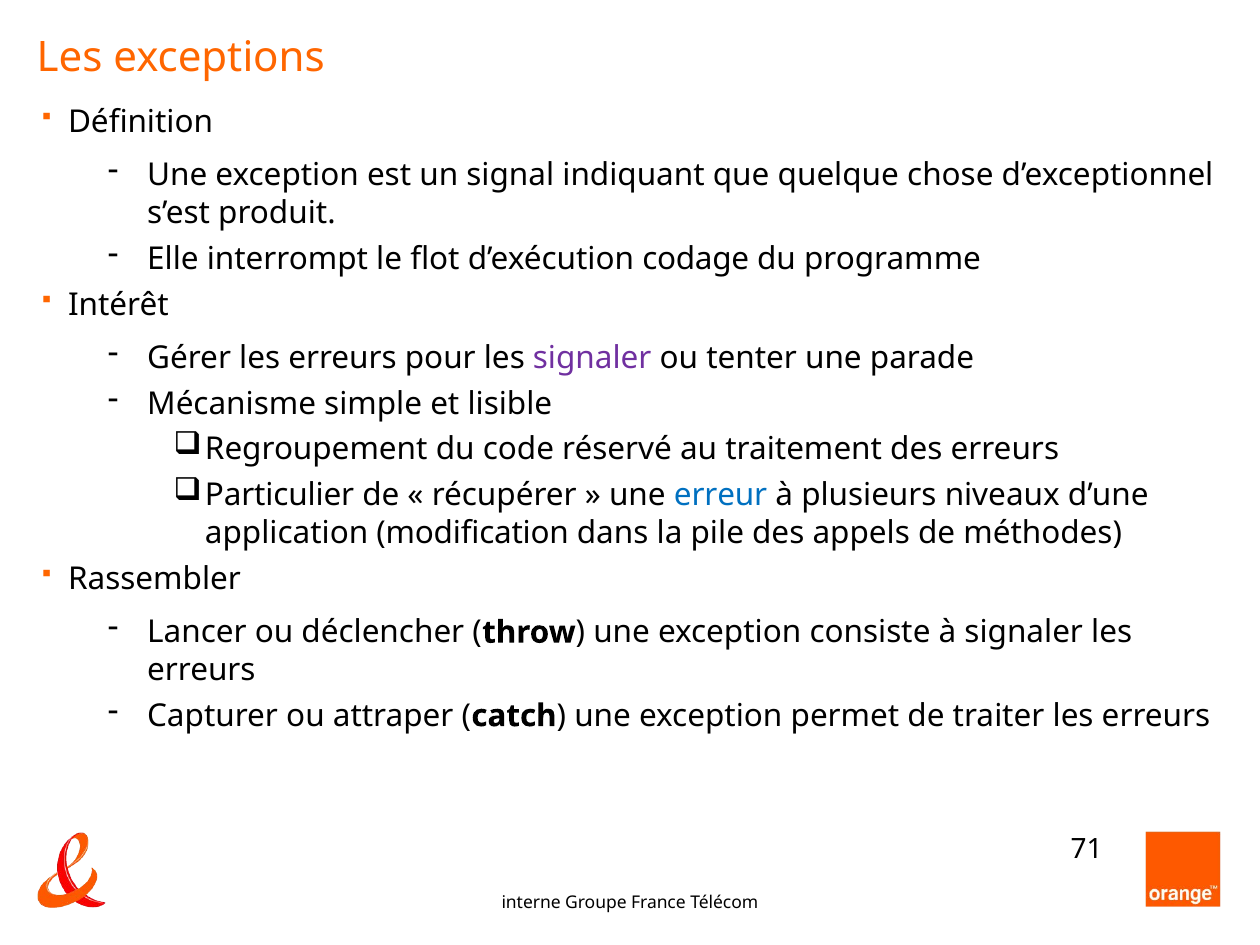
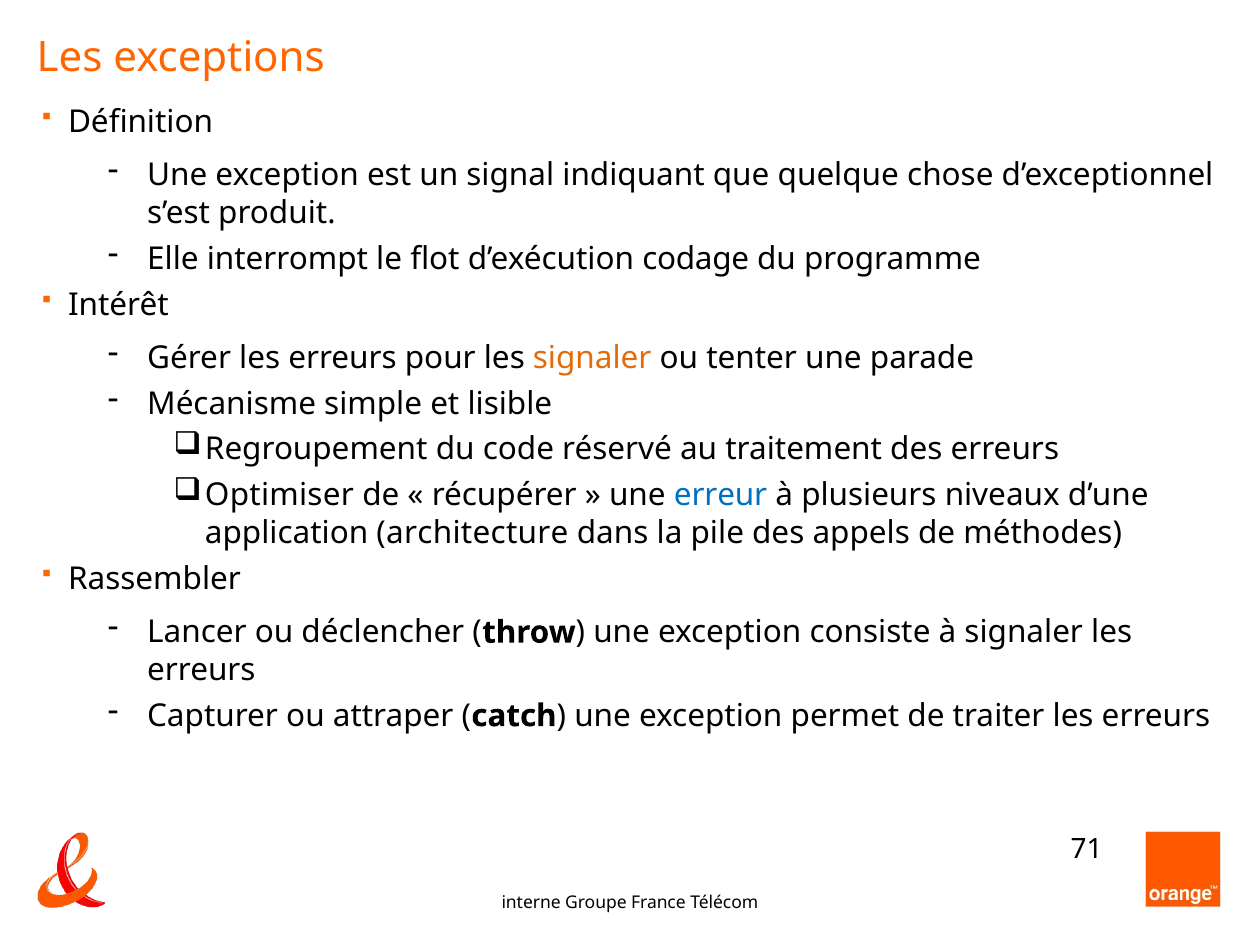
signaler colour: purple -> orange (592, 358)
Particulier: Particulier -> Optimiser (279, 495)
modification: modification -> architecture (472, 533)
